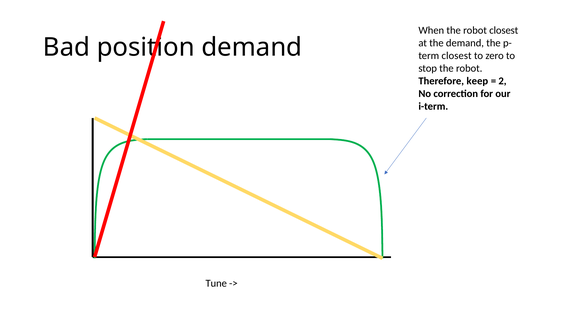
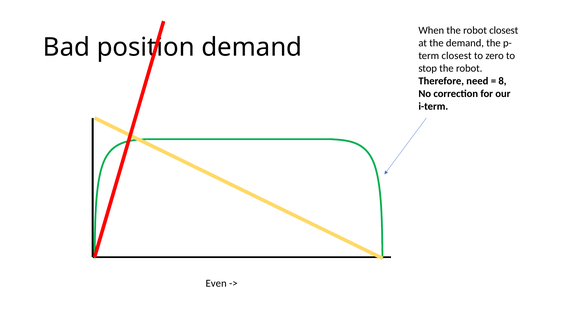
keep: keep -> need (477, 81)
2: 2 -> 8 (502, 81)
Tune: Tune -> Even (216, 283)
